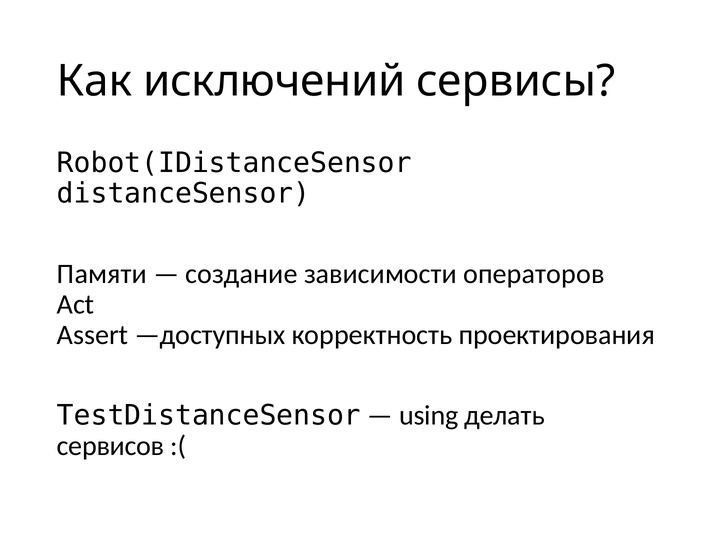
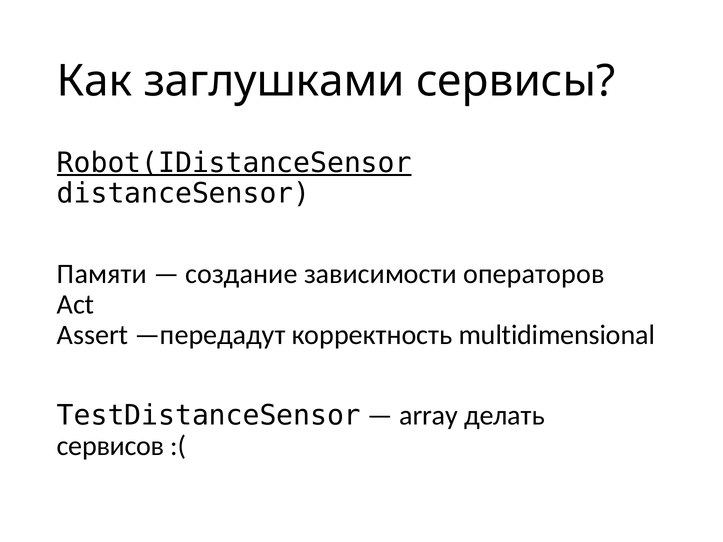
исключений: исключений -> заглушками (274, 81)
Robot(IDistanceSensor underline: none -> present (234, 163)
—доступных: —доступных -> —передадут (210, 335)
проектирования: проектирования -> multidimensional (557, 335)
using: using -> array (429, 416)
